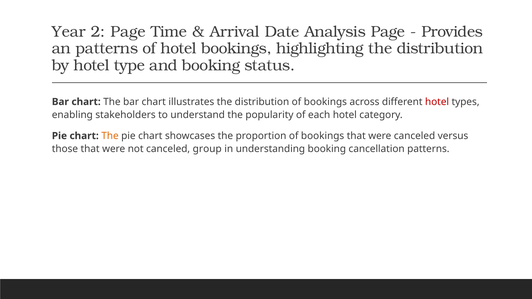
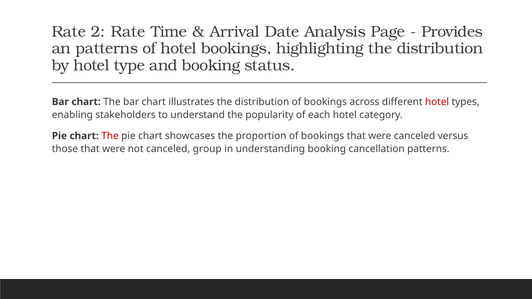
Year: Year -> Rate (69, 32)
2 Page: Page -> Rate (128, 32)
The colour: orange -> red (110, 136)
